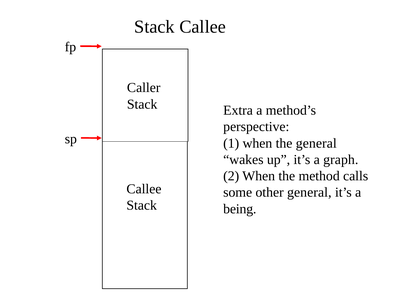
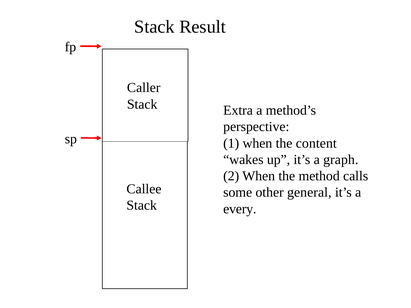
Stack Callee: Callee -> Result (203, 27)
the general: general -> content (316, 143)
being: being -> every (240, 209)
